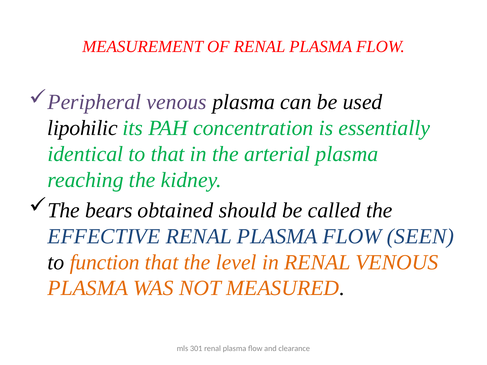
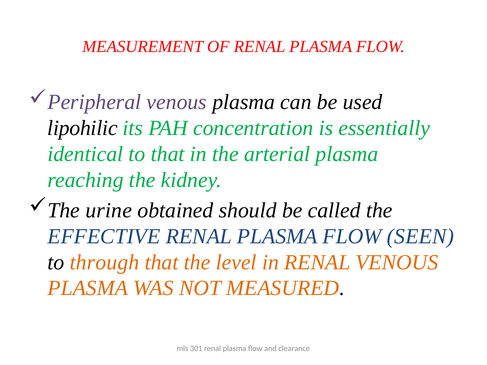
bears: bears -> urine (109, 210)
function: function -> through (104, 262)
